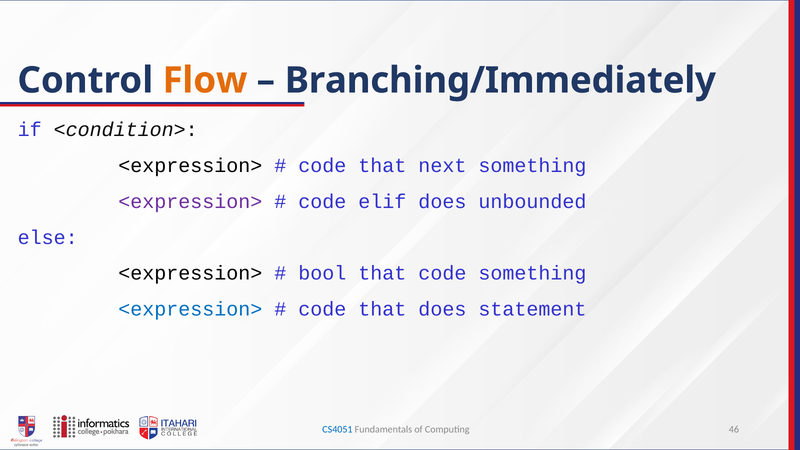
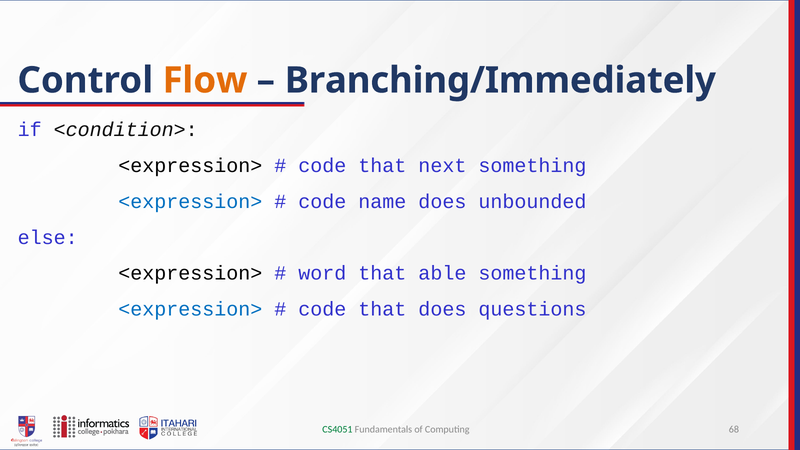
<expression> colour: purple -> blue (190, 202)
elif: elif -> name (382, 202)
bool: bool -> word (322, 273)
that code: code -> able (442, 273)
statement: statement -> questions (532, 309)
CS4051 colour: blue -> green (337, 430)
46: 46 -> 68 (734, 430)
